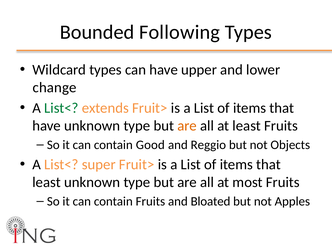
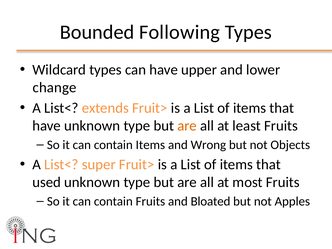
List< colour: green -> black (61, 108)
contain Good: Good -> Items (150, 145)
Reggio: Reggio -> Wrong (208, 145)
least: least -> used (47, 182)
